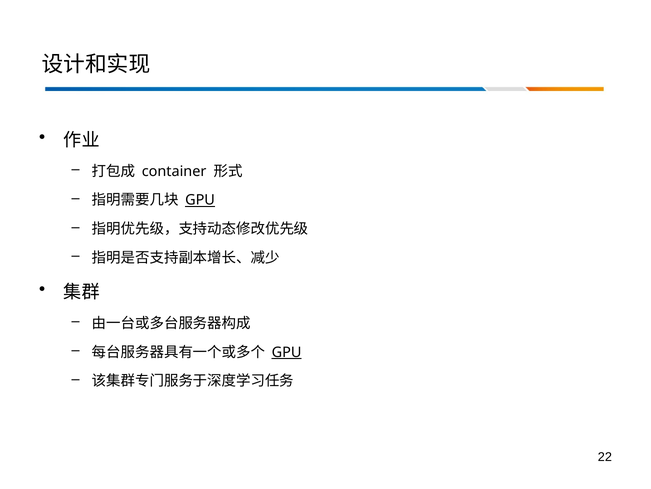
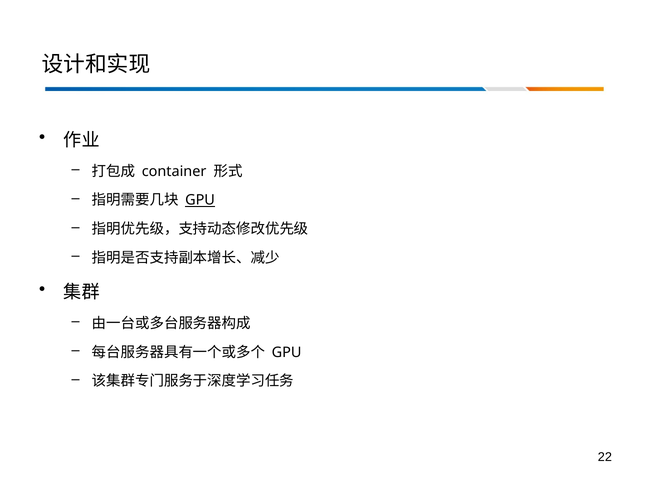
GPU underline: present -> none (287, 352)
